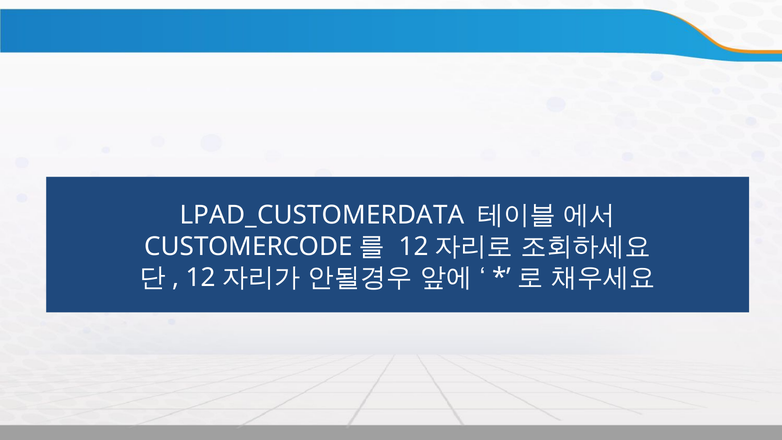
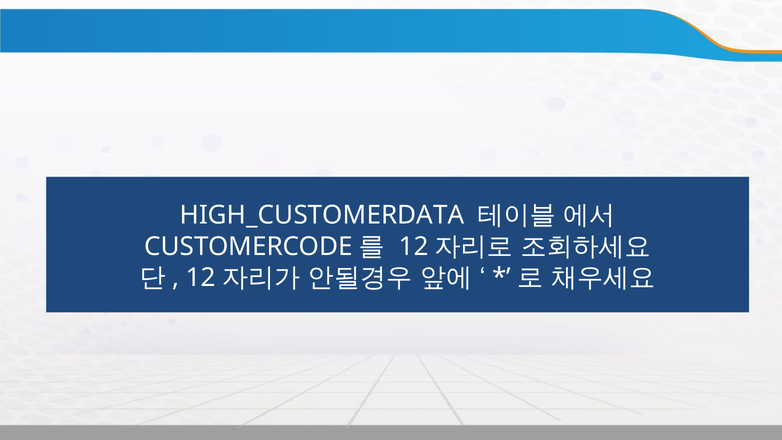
LPAD_CUSTOMERDATA: LPAD_CUSTOMERDATA -> HIGH_CUSTOMERDATA (322, 215)
